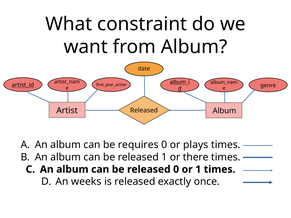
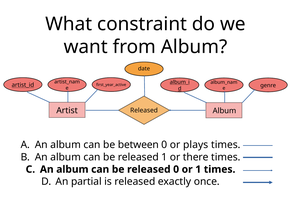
requires: requires -> between (138, 145)
weeks: weeks -> partial (86, 182)
